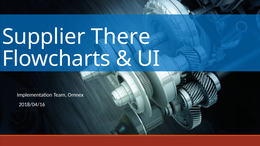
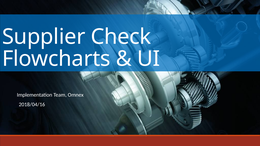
There: There -> Check (121, 37)
